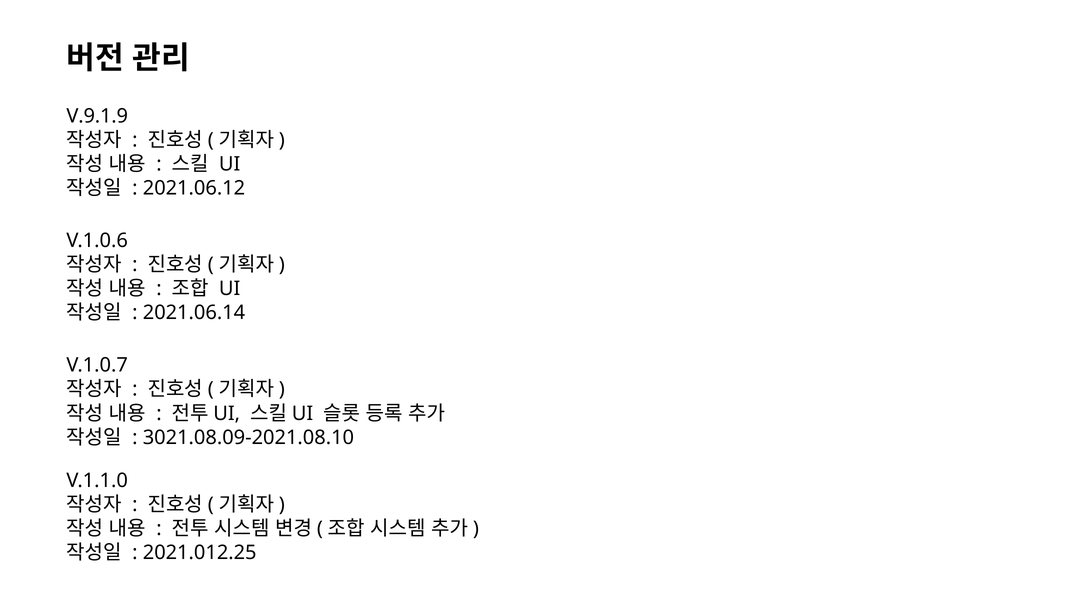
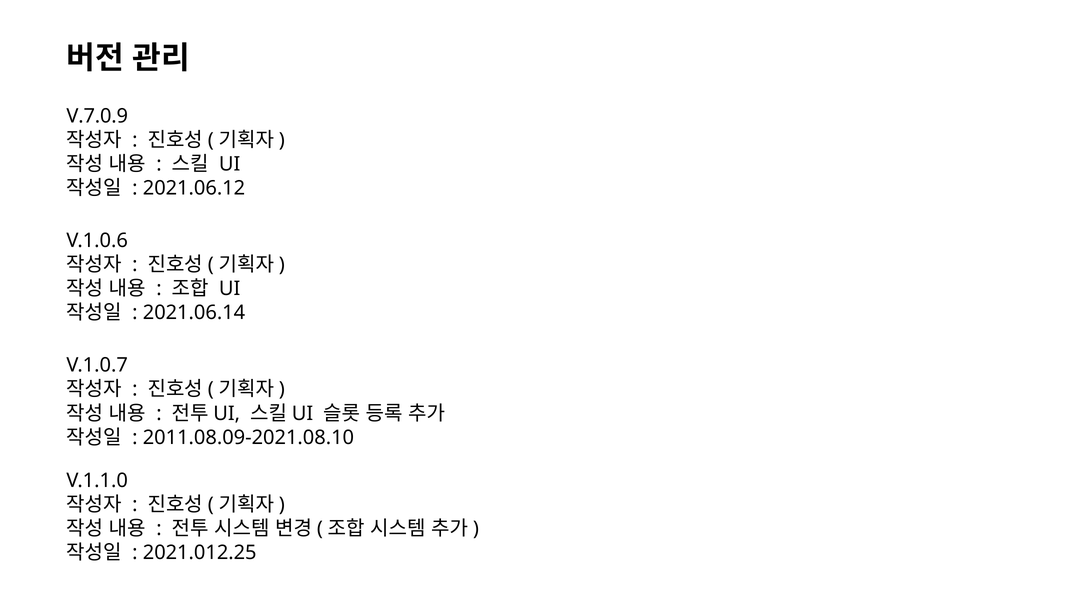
V.9.1.9: V.9.1.9 -> V.7.0.9 (97, 116)
3021.08.09-2021.08.10: 3021.08.09-2021.08.10 -> 2011.08.09-2021.08.10 (248, 437)
